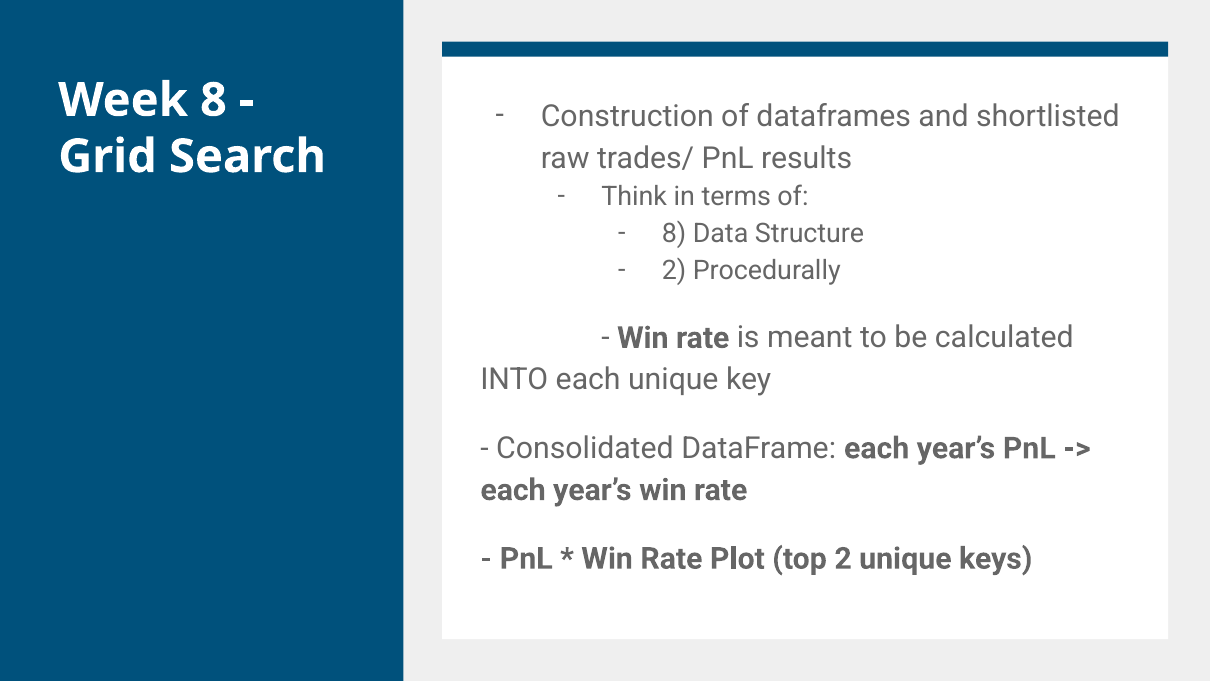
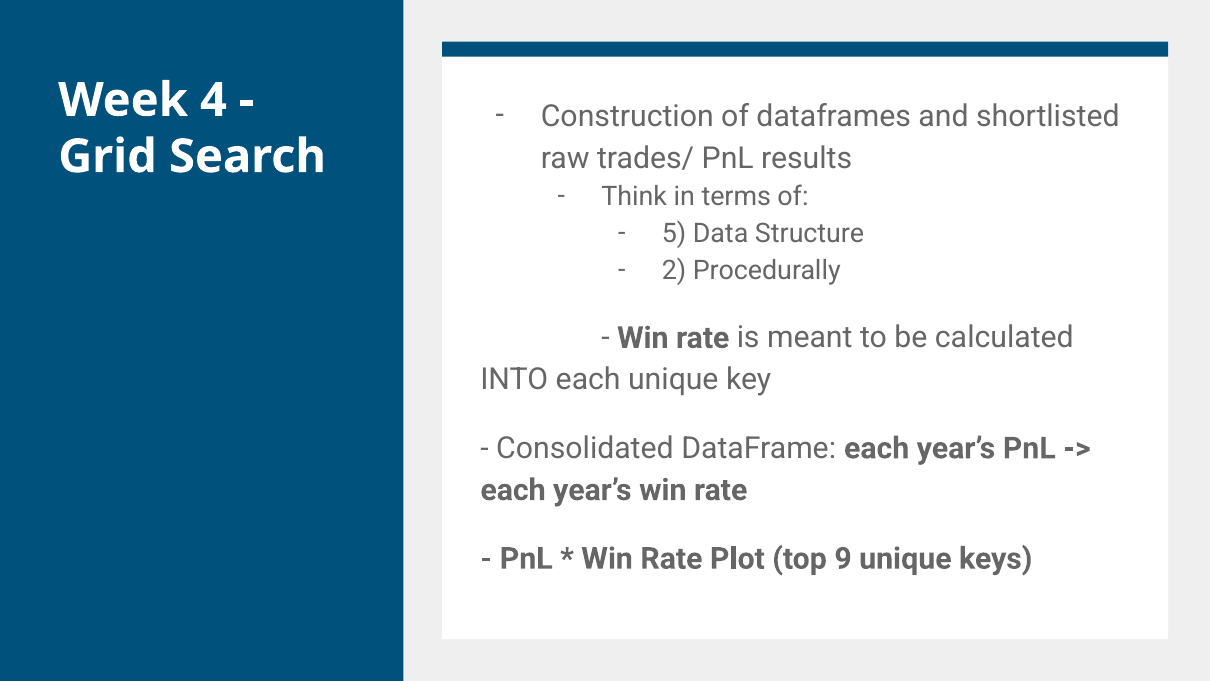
Week 8: 8 -> 4 (213, 100)
8: 8 -> 5 (674, 234)
top 2: 2 -> 9 (843, 558)
